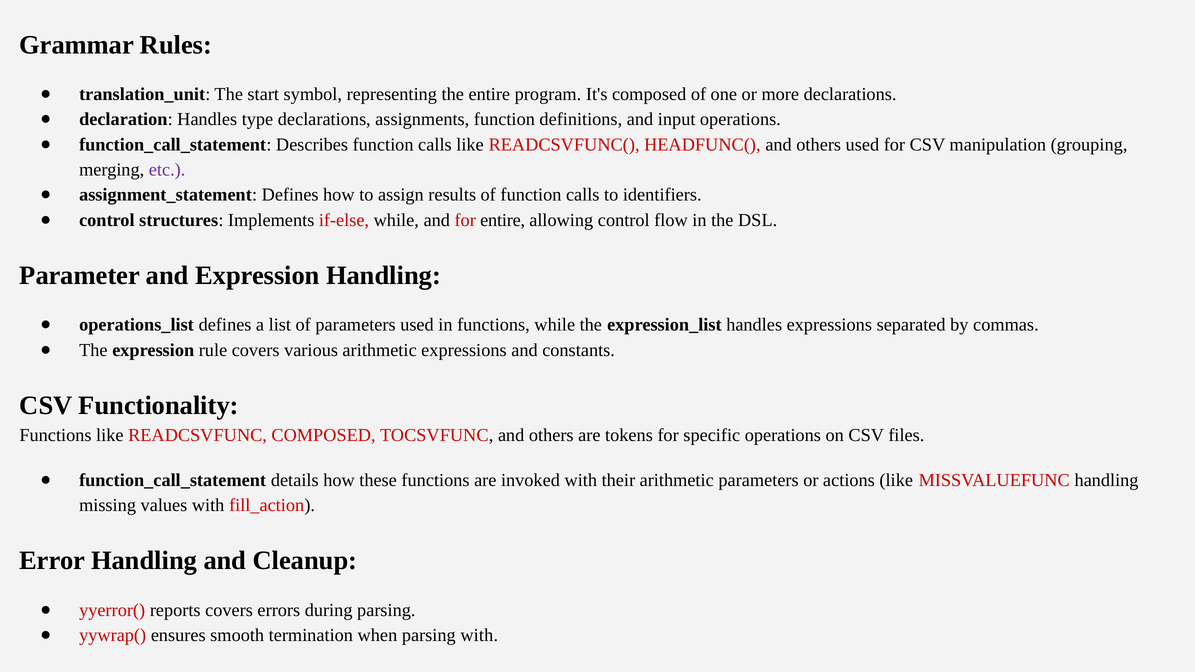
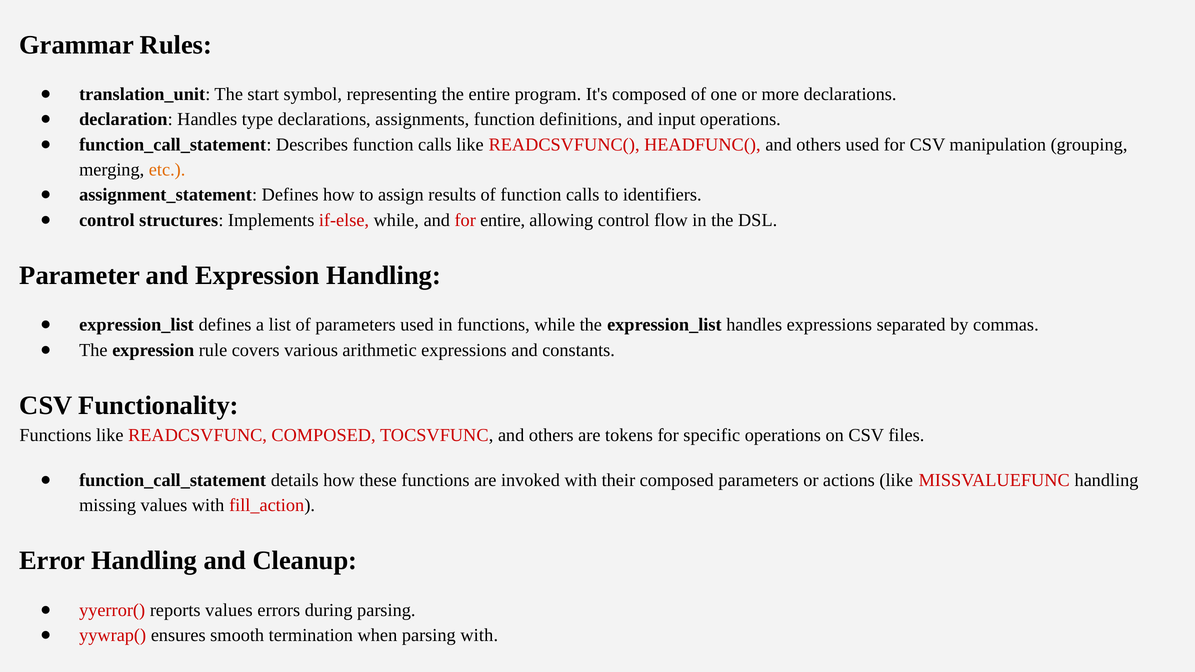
etc colour: purple -> orange (167, 170)
operations_list: operations_list -> expression_list (137, 325)
their arithmetic: arithmetic -> composed (677, 480)
reports covers: covers -> values (229, 610)
